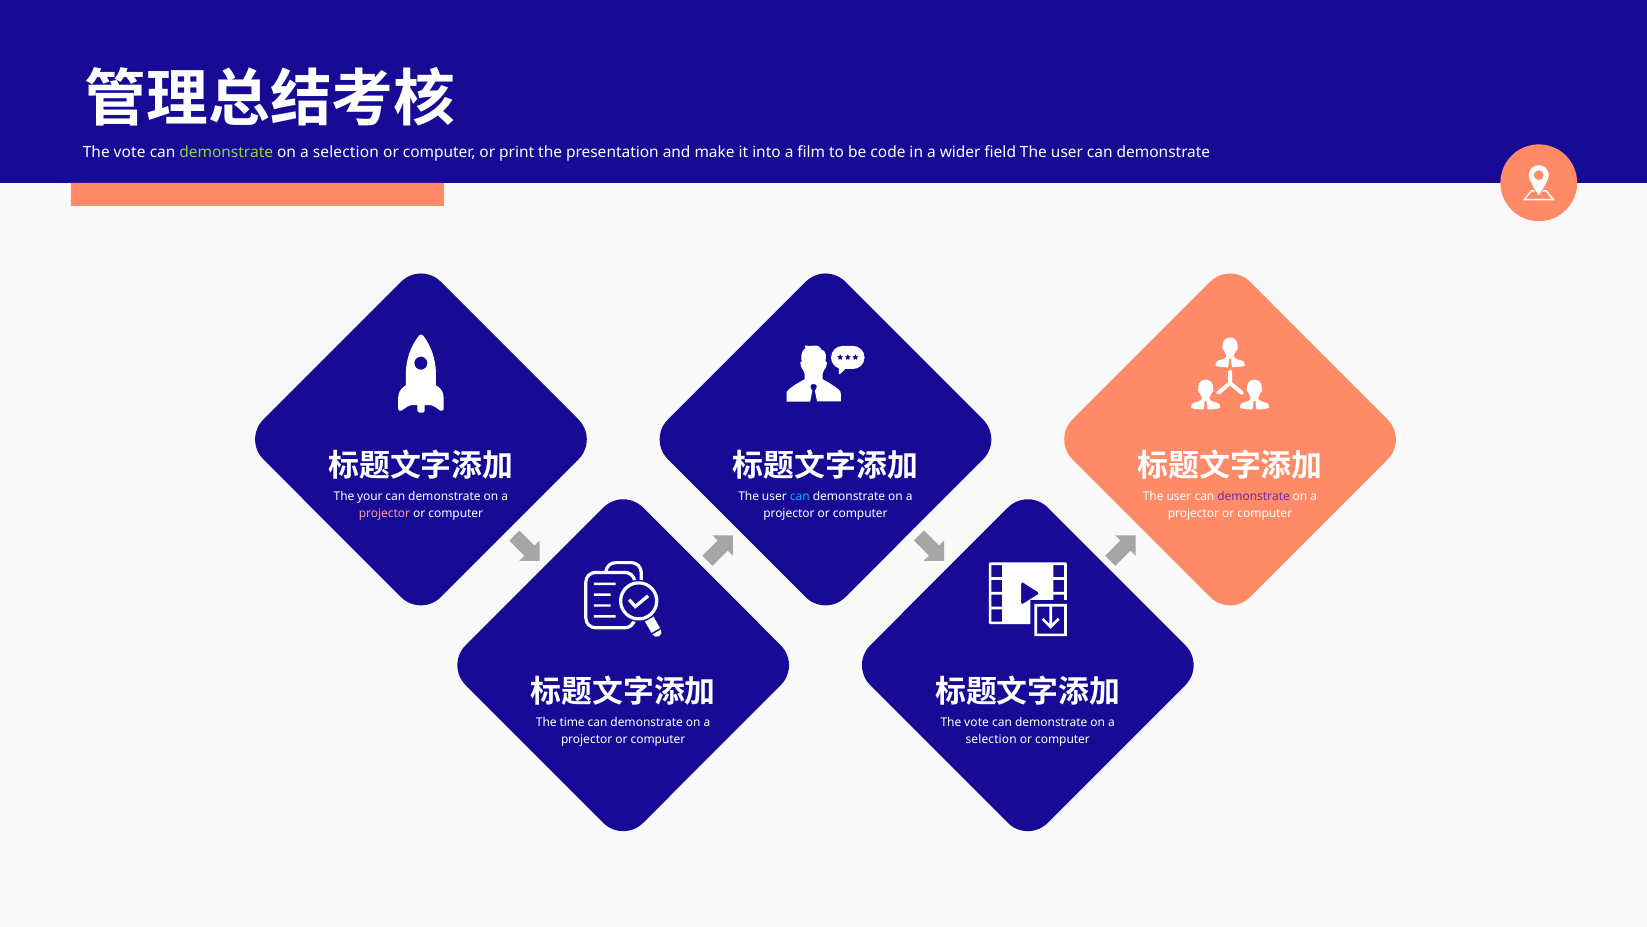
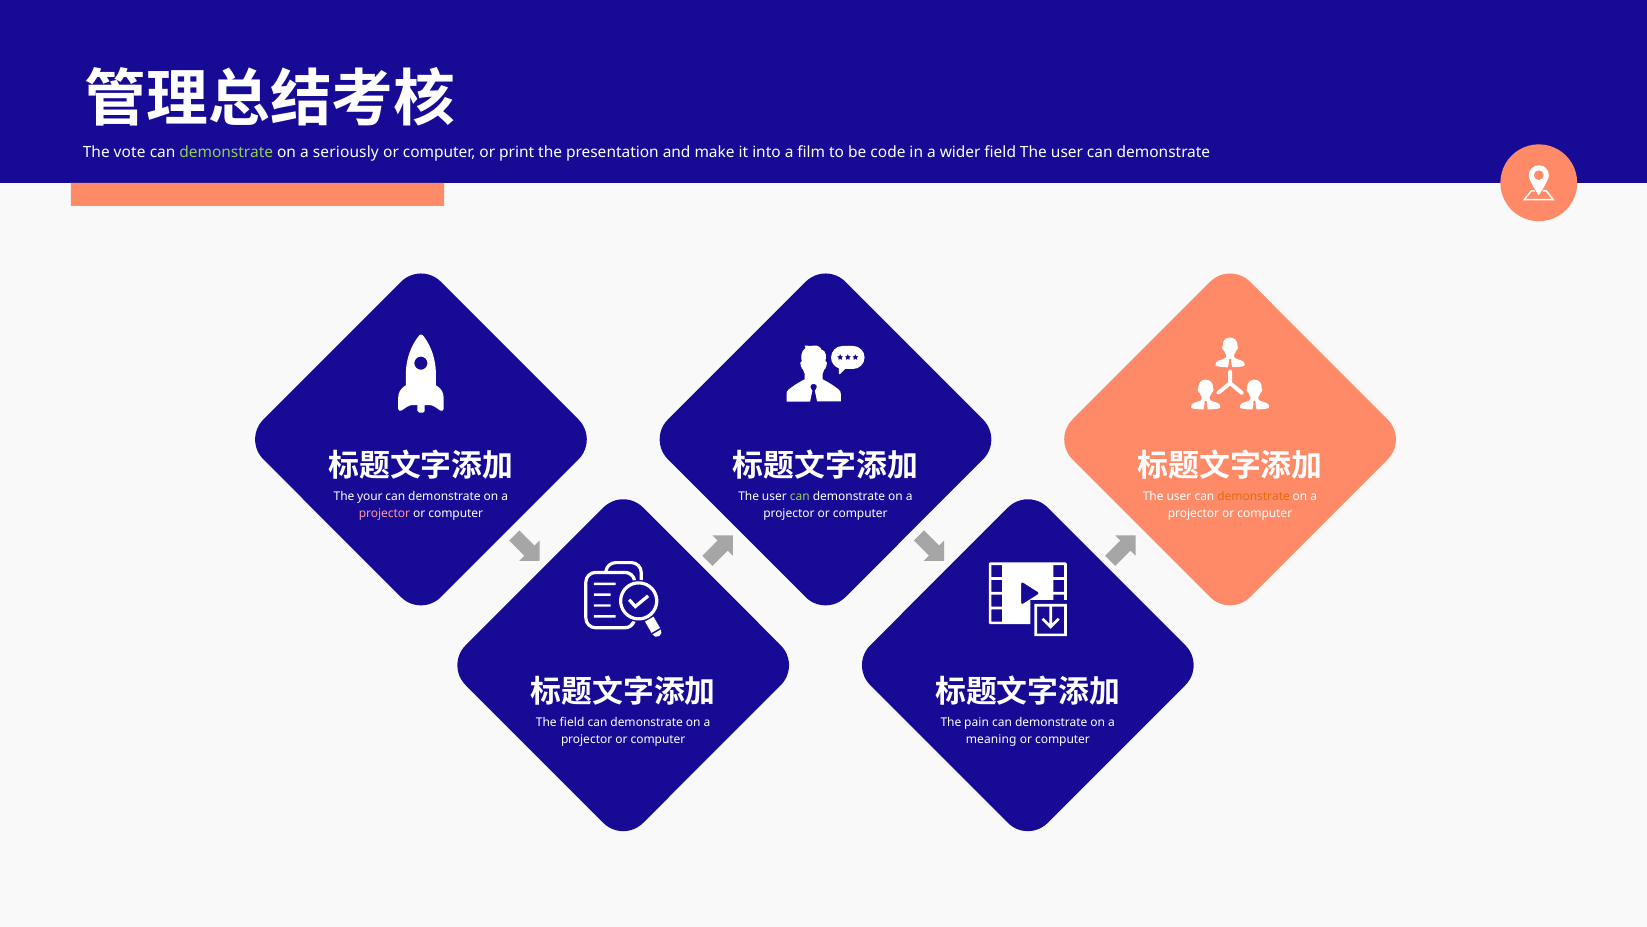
selection: selection -> seriously (346, 152)
can colour: light blue -> light green (800, 497)
demonstrate colour: purple -> orange (1254, 497)
The time: time -> field (572, 722)
vote: vote -> pain (977, 722)
selection: selection -> meaning (991, 739)
